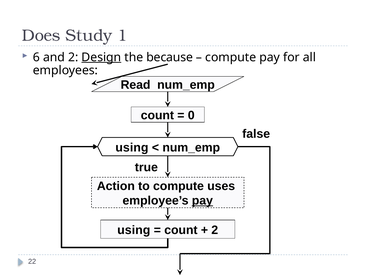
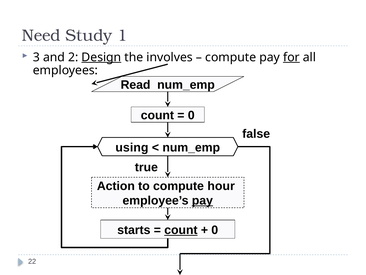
Does: Does -> Need (41, 35)
6: 6 -> 3 (36, 57)
because: because -> involves (170, 57)
for underline: none -> present (291, 57)
uses: uses -> hour (221, 186)
using: using -> starts (134, 230)
count underline: none -> present (181, 230)
2: 2 -> 0 (215, 230)
